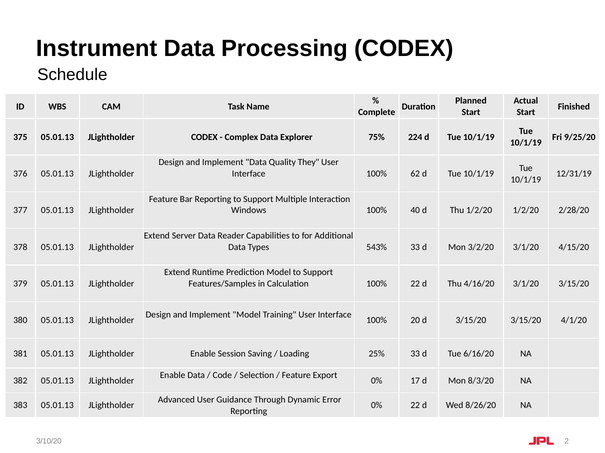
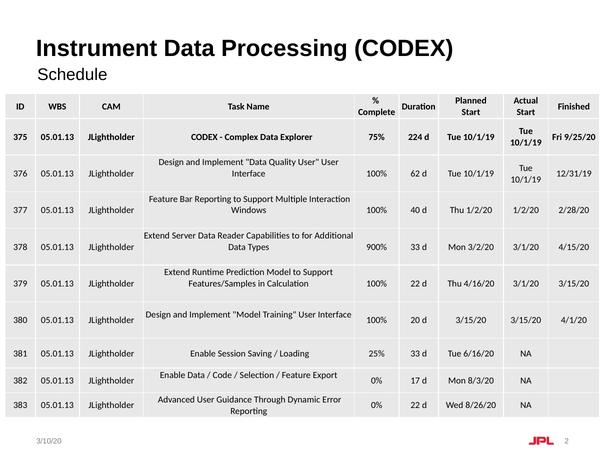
Quality They: They -> User (309, 163)
543%: 543% -> 900% (377, 248)
